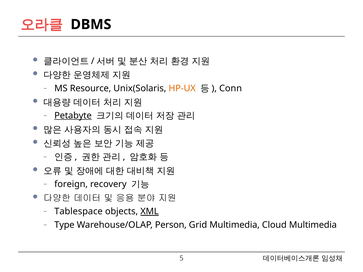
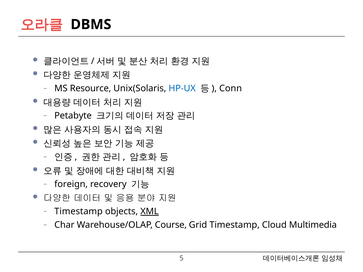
HP-UX colour: orange -> blue (182, 88)
Petabyte underline: present -> none (73, 116)
Tablespace: Tablespace -> Timestamp (79, 212)
Type: Type -> Char (64, 225)
Person: Person -> Course (171, 225)
Grid Multimedia: Multimedia -> Timestamp (235, 225)
